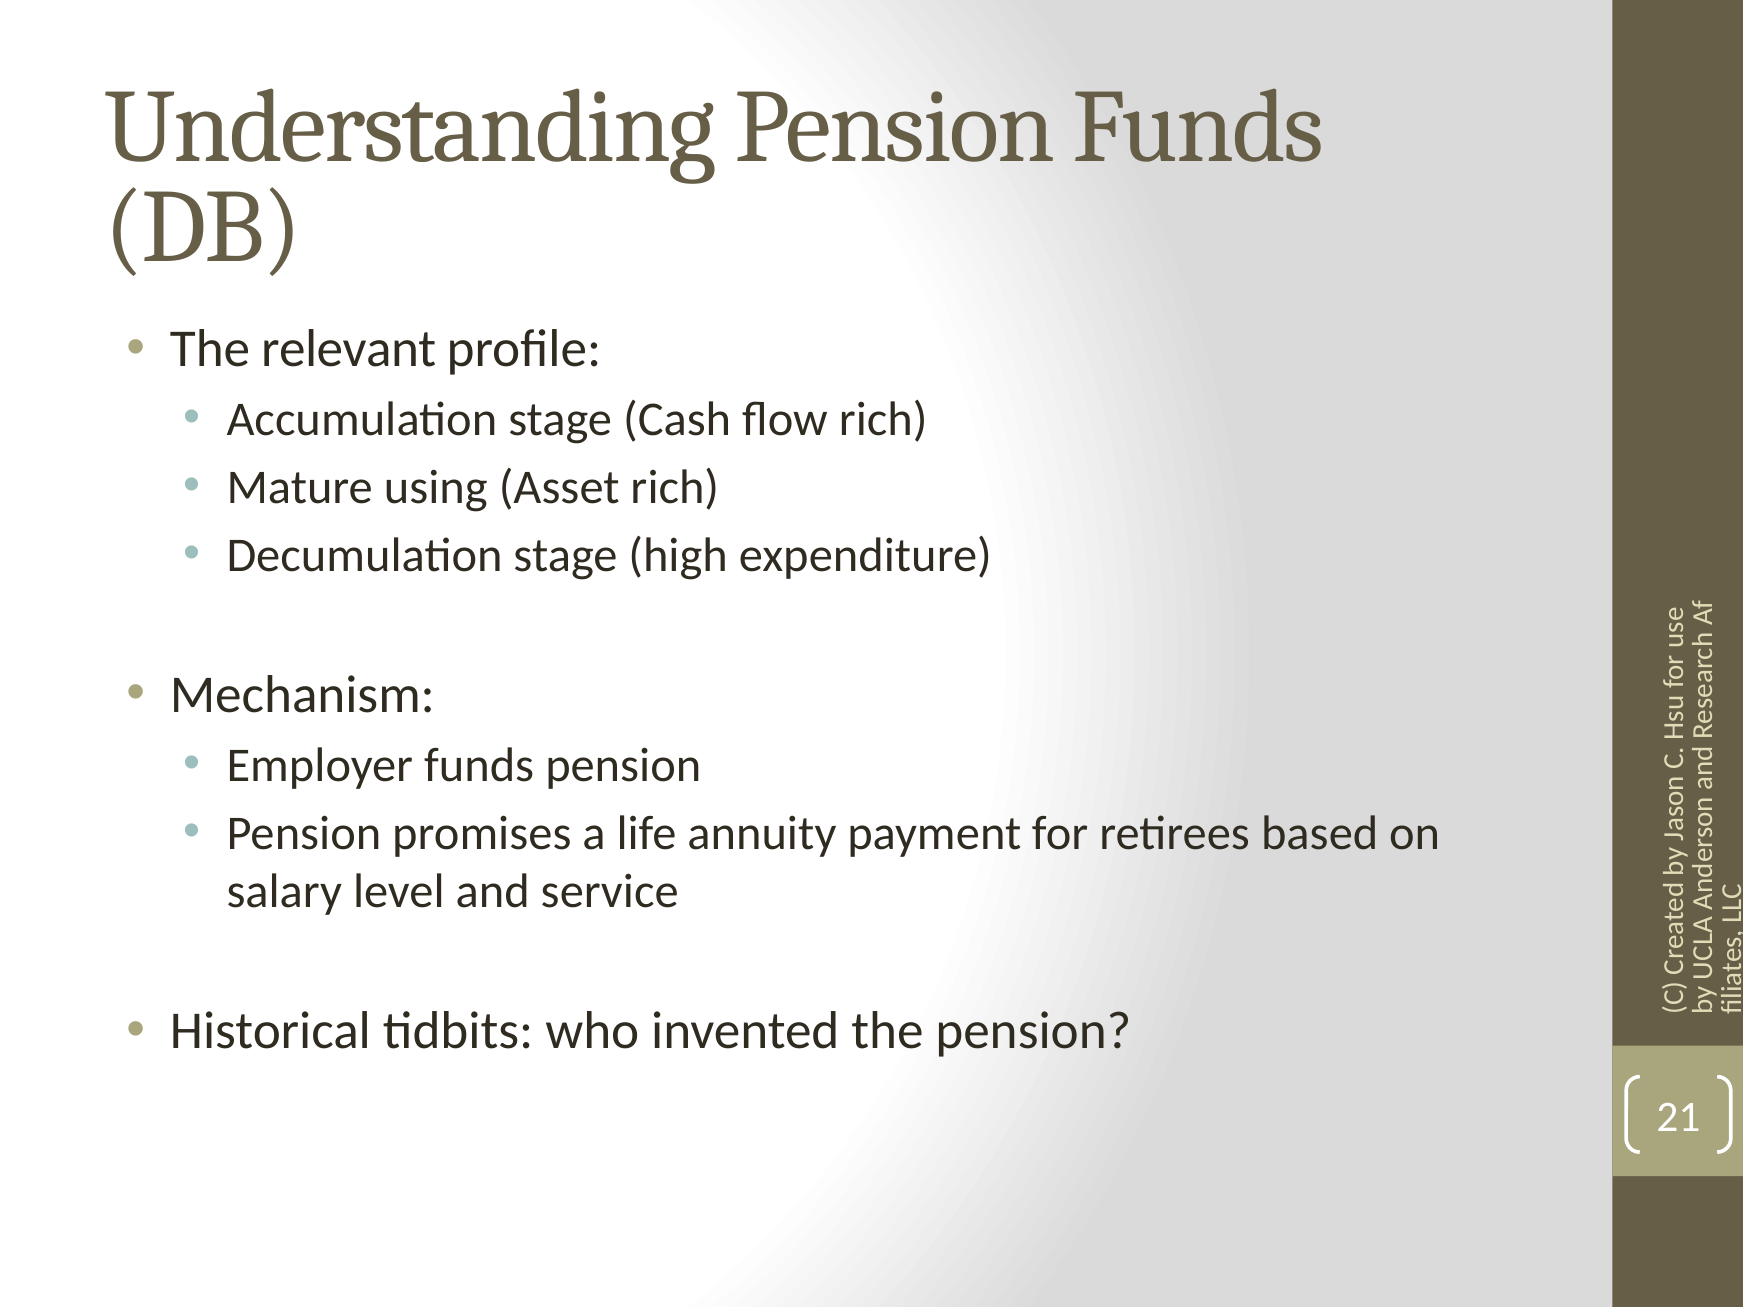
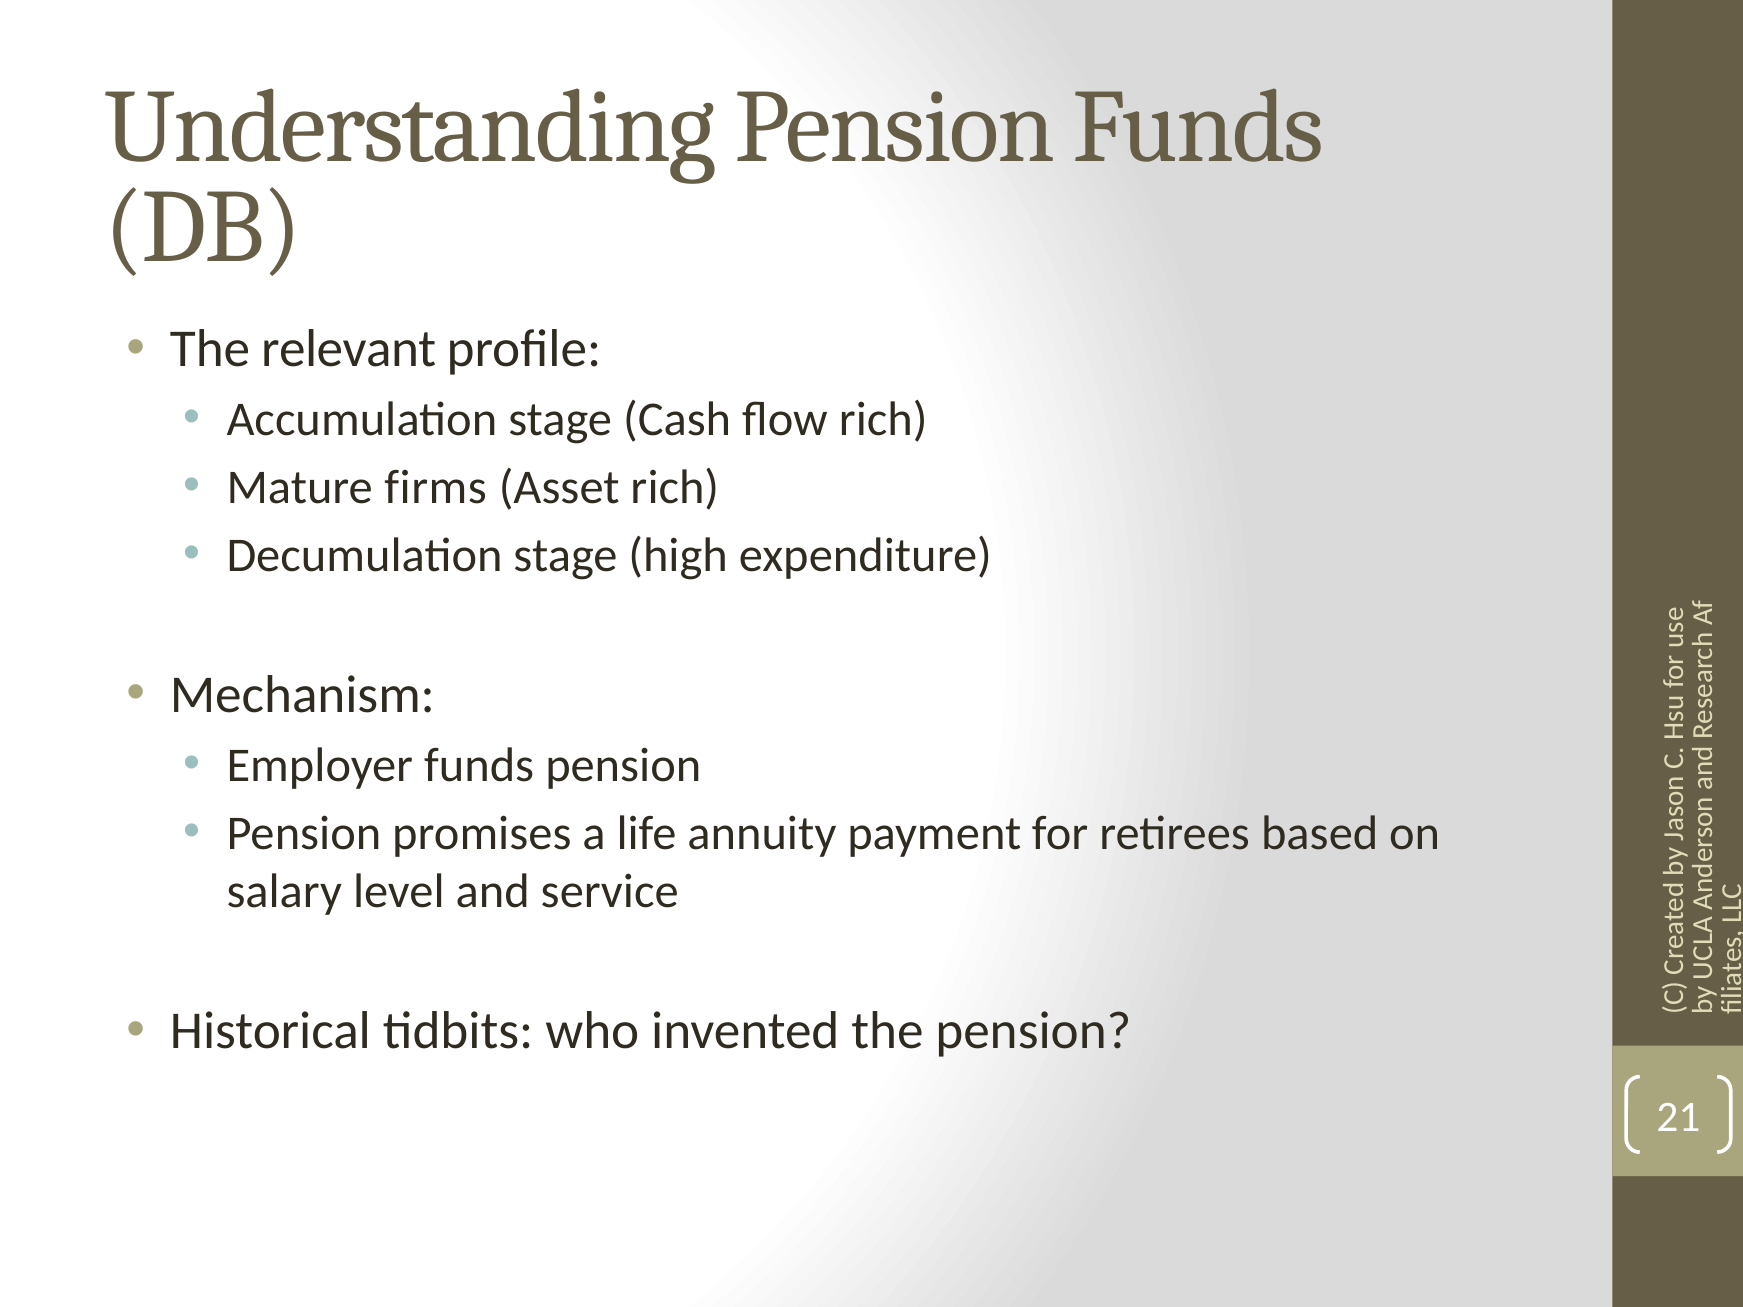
using: using -> firms (436, 488)
